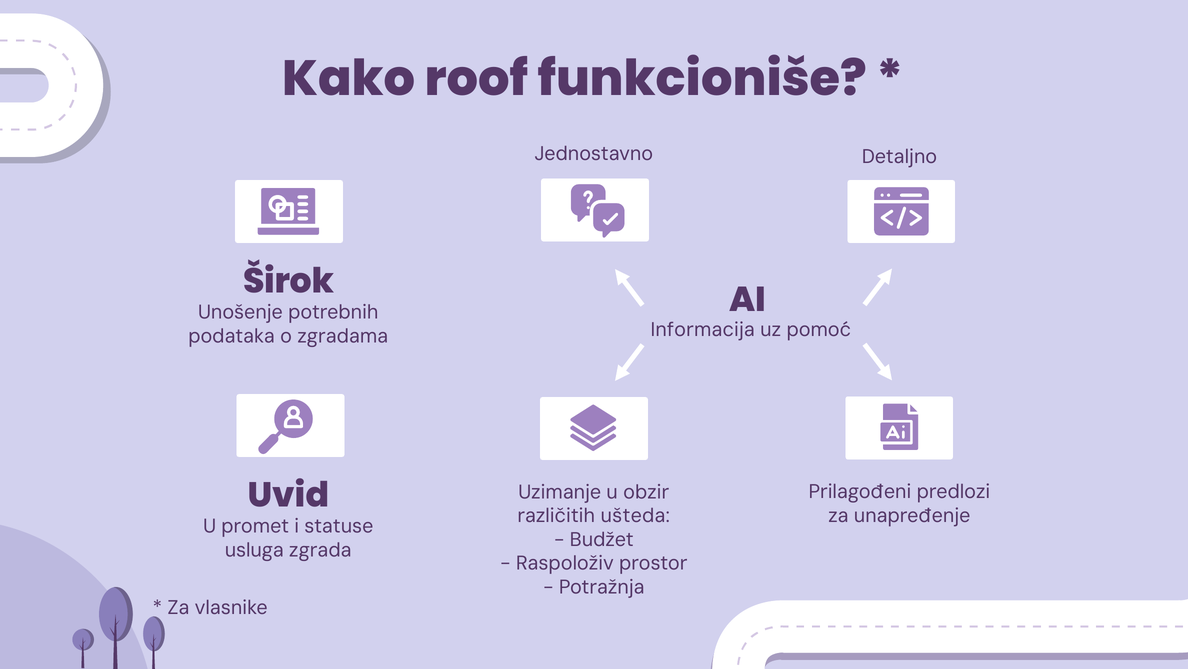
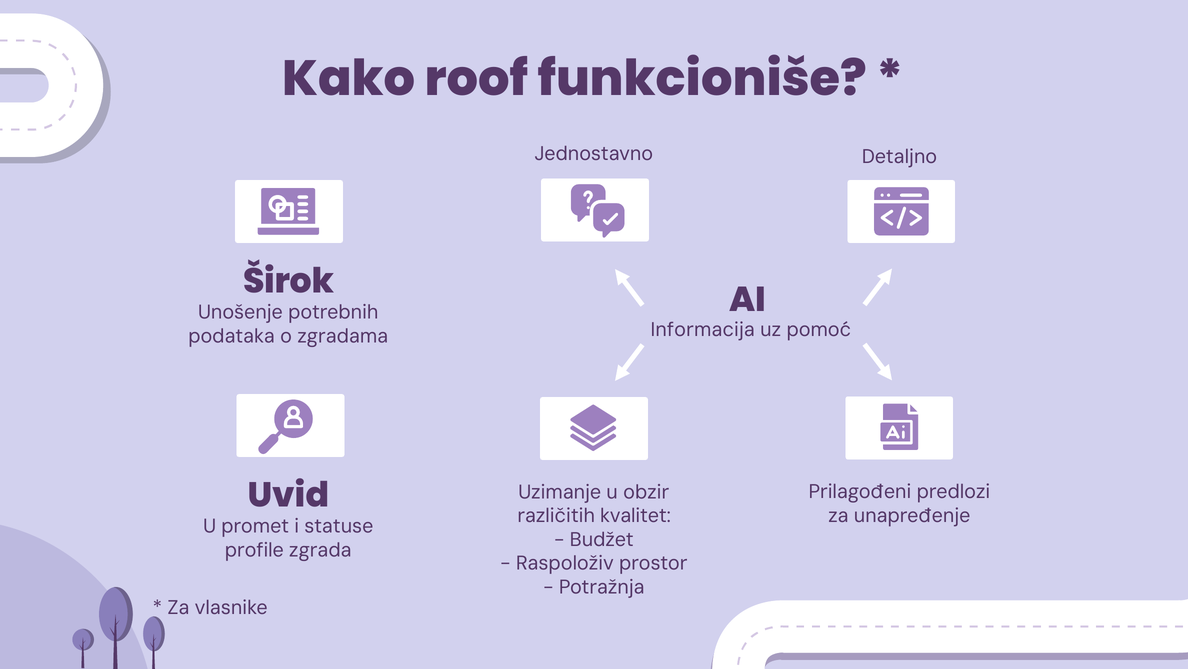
ušteda: ušteda -> kvalitet (635, 515)
usluga: usluga -> profile (254, 550)
